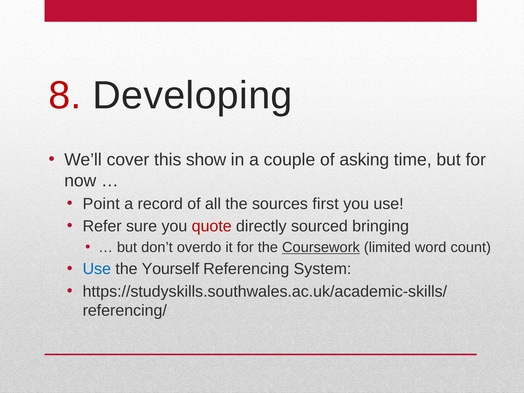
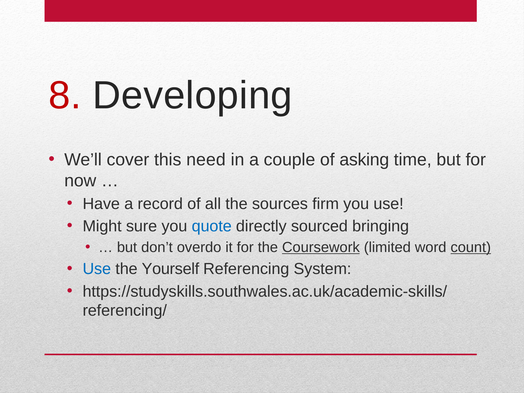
show: show -> need (206, 160)
Point: Point -> Have (101, 204)
first: first -> firm (326, 204)
Refer: Refer -> Might (102, 226)
quote colour: red -> blue (212, 226)
count underline: none -> present (471, 247)
